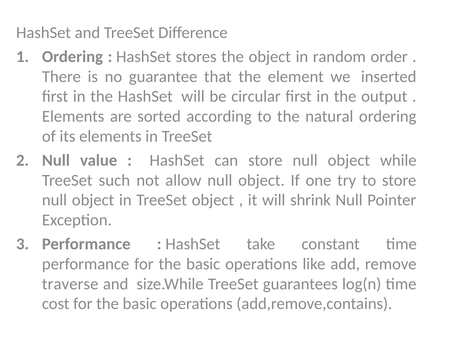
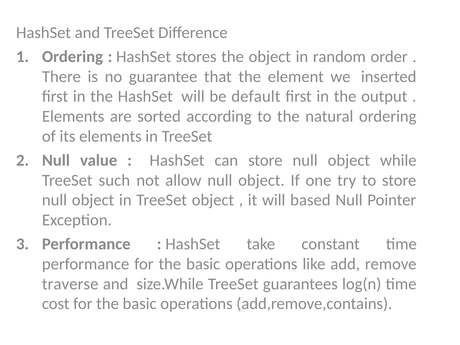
circular: circular -> default (256, 96)
shrink: shrink -> based (310, 200)
